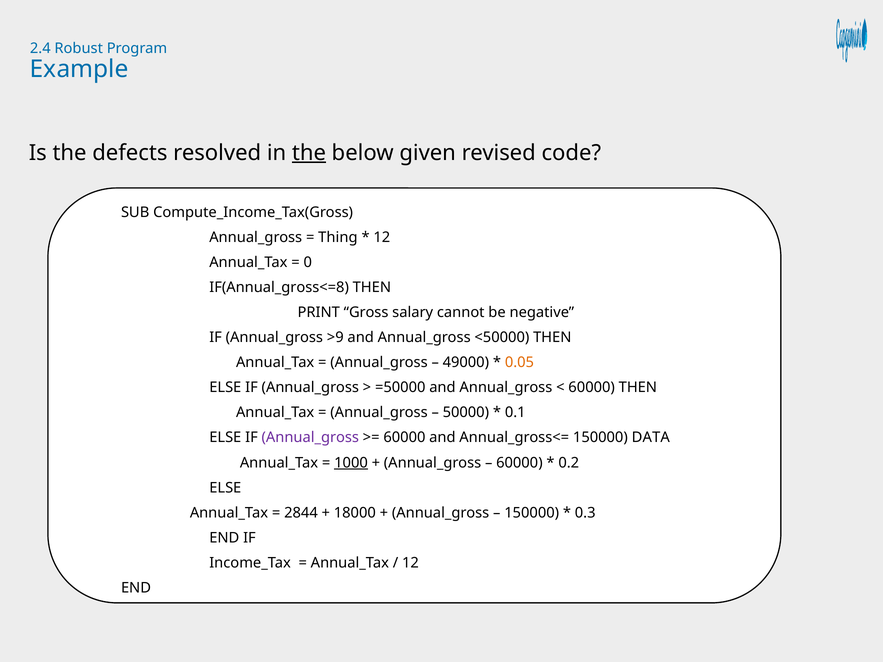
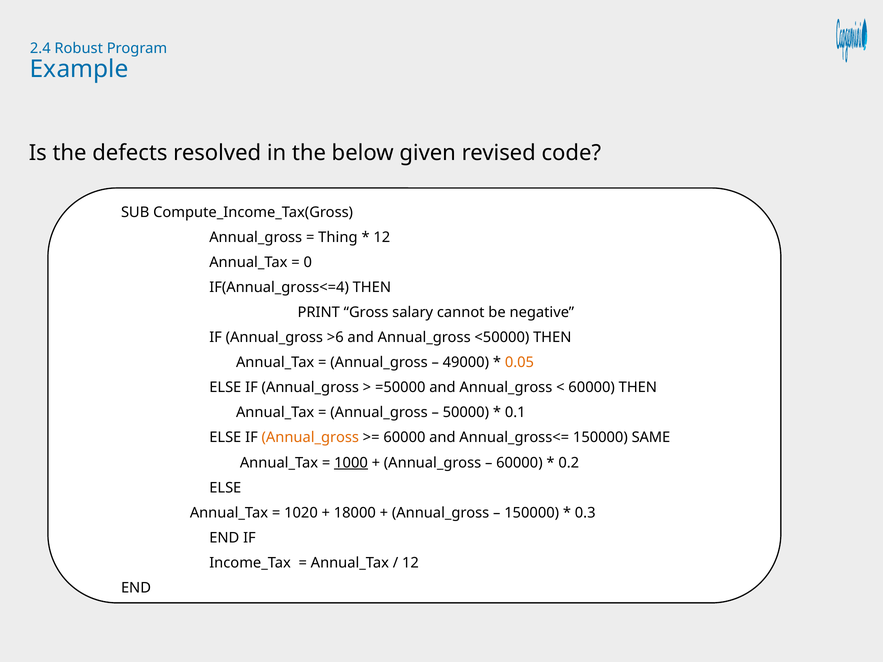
the underline: present -> none (309, 153)
IF(Annual_gross<=8: IF(Annual_gross<=8 -> IF(Annual_gross<=4 (279, 288)
>9: >9 -> >6 (335, 338)
Annual_gross colour: purple -> orange (310, 438)
DATA: DATA -> SAME (651, 438)
2844: 2844 -> 1020 (301, 513)
